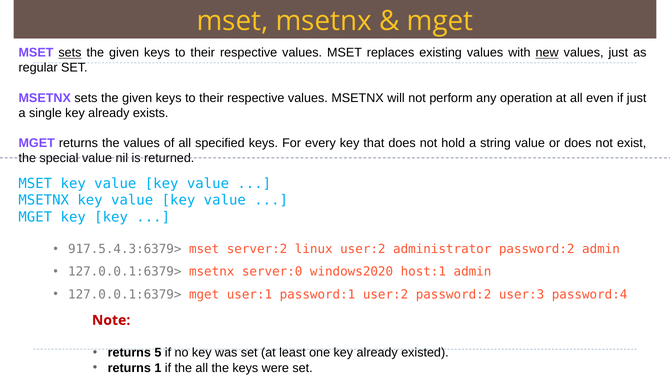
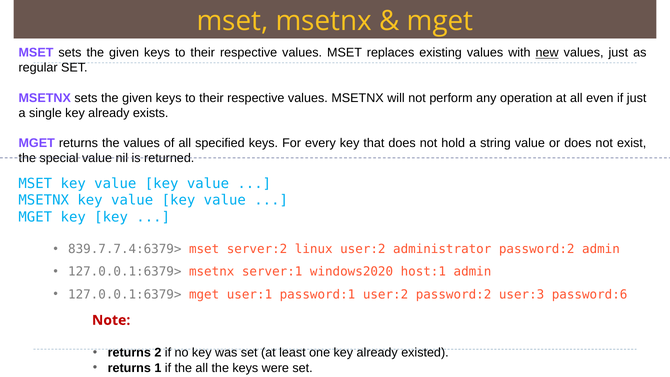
sets underline: present -> none (70, 53)
917.5.4.3:6379>: 917.5.4.3:6379> -> 839.7.7.4:6379> (125, 249)
server:0: server:0 -> server:1 (272, 272)
password:4: password:4 -> password:6 (590, 294)
5: 5 -> 2 (158, 353)
